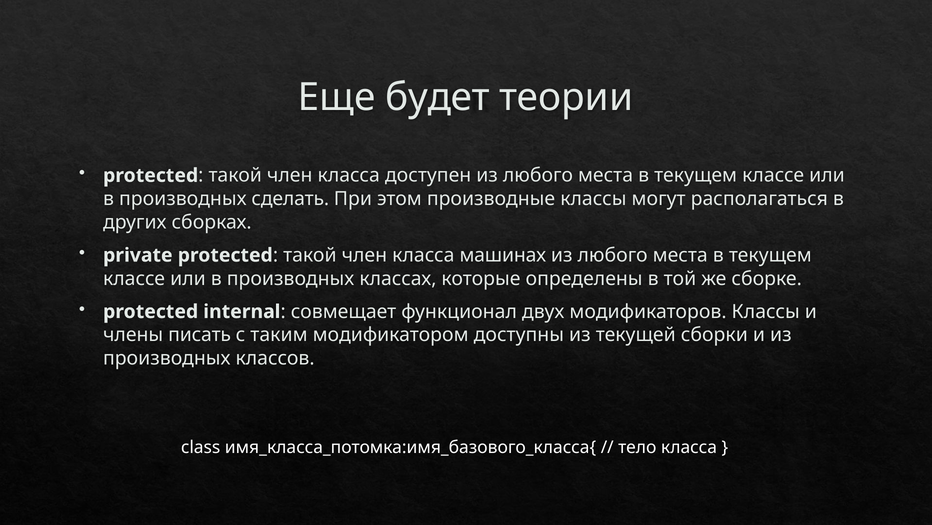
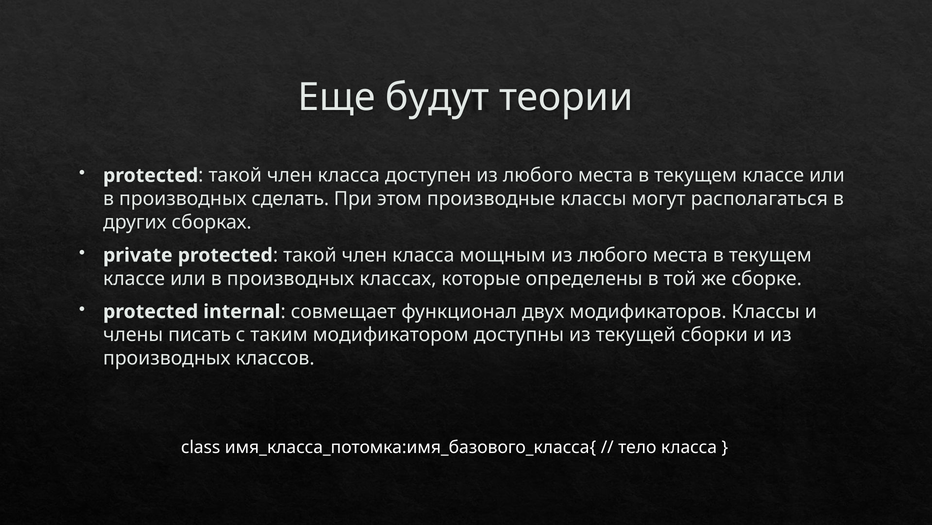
будет: будет -> будут (437, 97)
машинах: машинах -> мощным (503, 255)
